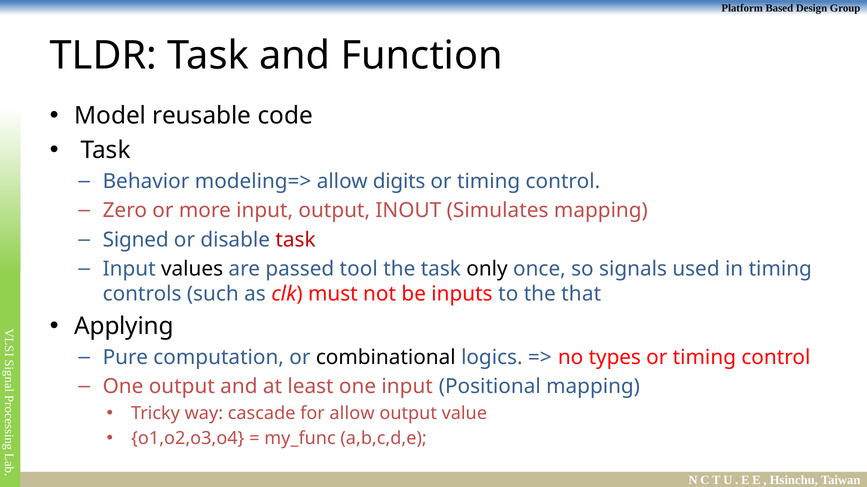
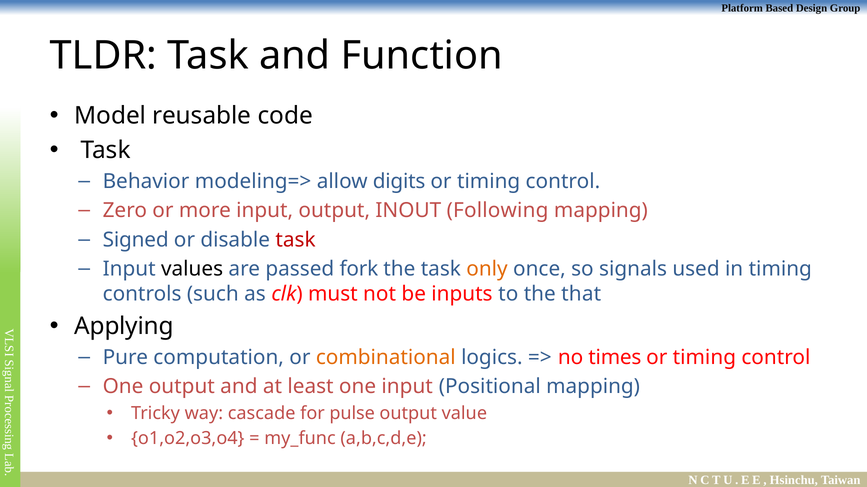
Simulates: Simulates -> Following (498, 211)
tool: tool -> fork (359, 269)
only colour: black -> orange (487, 269)
combinational colour: black -> orange (386, 358)
types: types -> times (615, 358)
for allow: allow -> pulse (352, 414)
